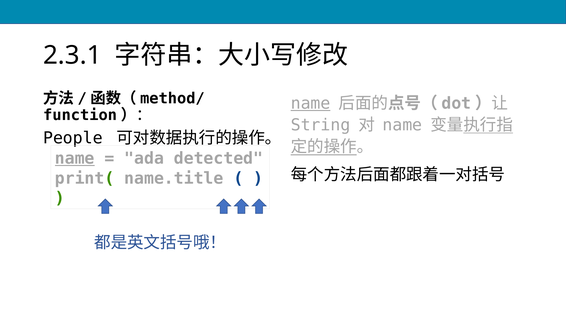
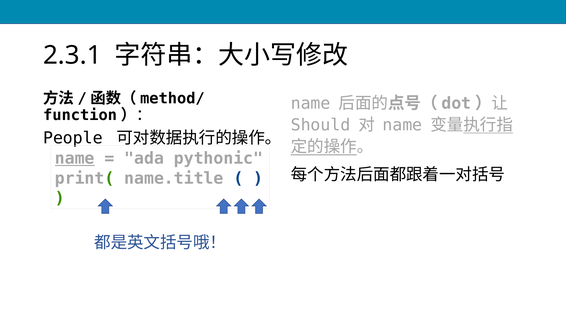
name underline: present -> none (311, 104)
String: String -> Should (321, 125)
detected: detected -> pythonic (219, 159)
